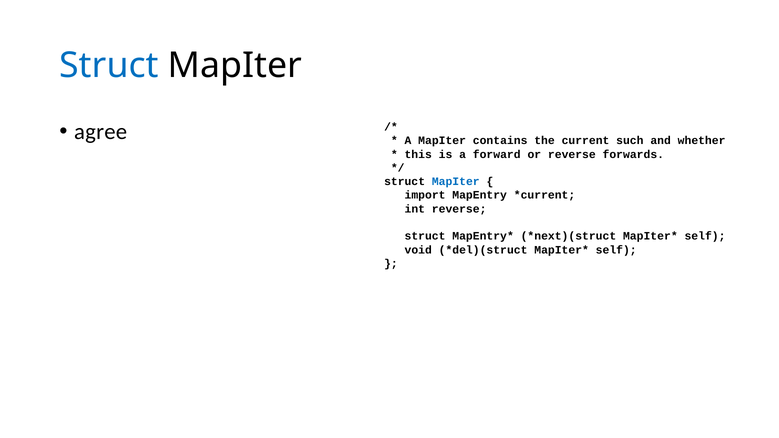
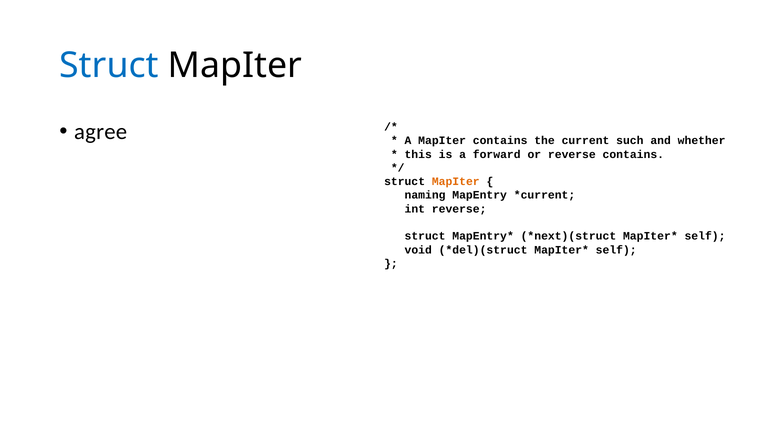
reverse forwards: forwards -> contains (633, 154)
MapIter colour: blue -> orange (456, 182)
import: import -> naming (425, 195)
